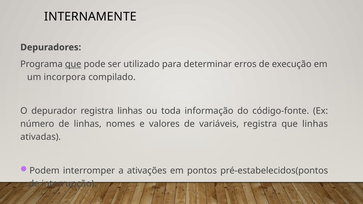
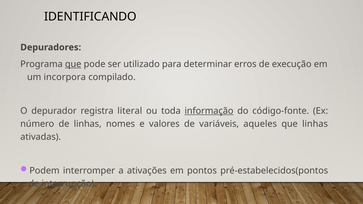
INTERNAMENTE: INTERNAMENTE -> IDENTIFICANDO (90, 17)
registra linhas: linhas -> literal (130, 111)
informação underline: none -> present (209, 111)
variáveis registra: registra -> aqueles (260, 124)
